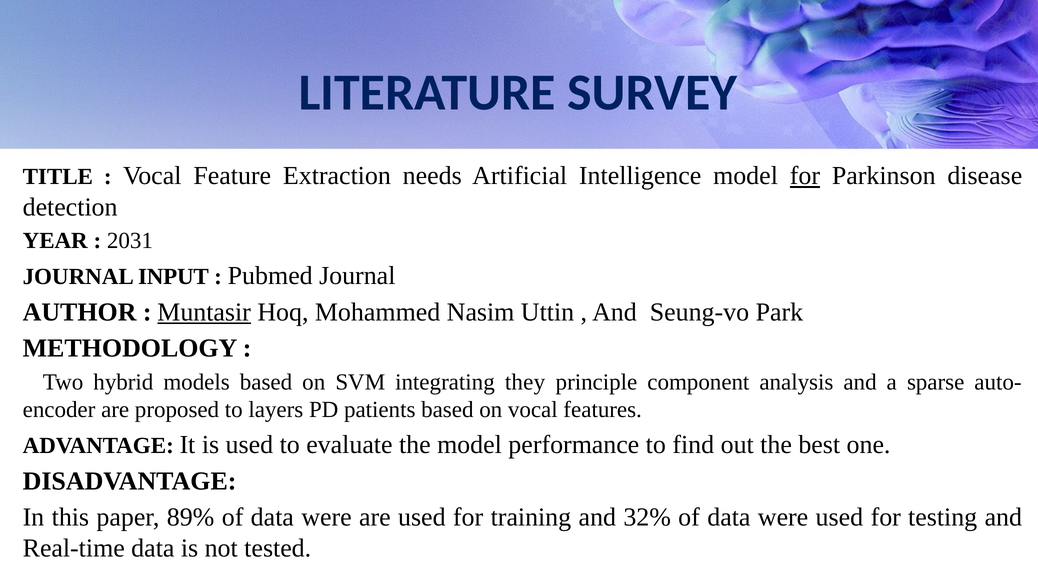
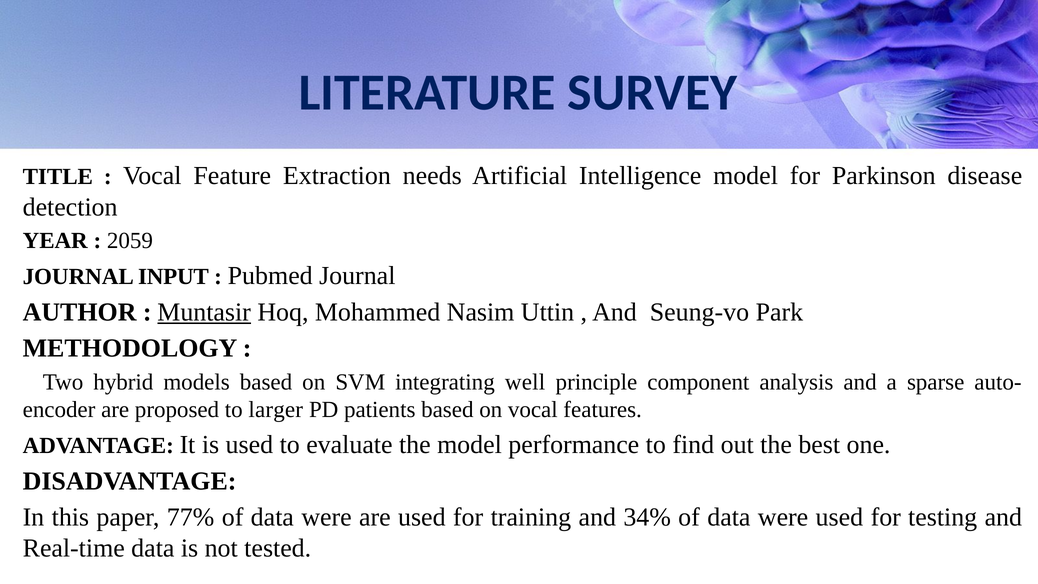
for underline: present -> none (805, 176)
2031: 2031 -> 2059 (130, 241)
they: they -> well (525, 382)
layers: layers -> larger (276, 410)
89%: 89% -> 77% (191, 517)
32%: 32% -> 34% (647, 517)
